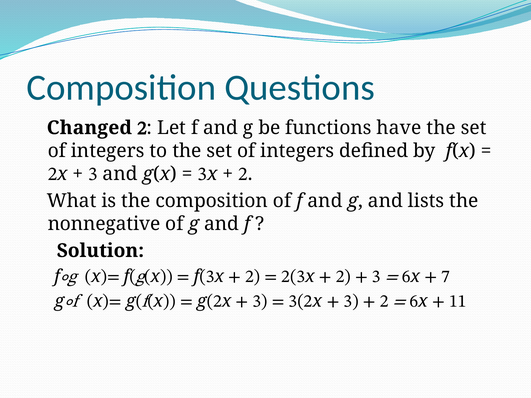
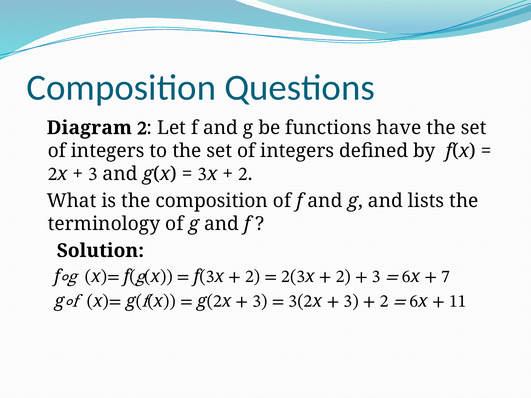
Changed: Changed -> Diagram (89, 128)
nonnegative: nonnegative -> terminology (104, 224)
